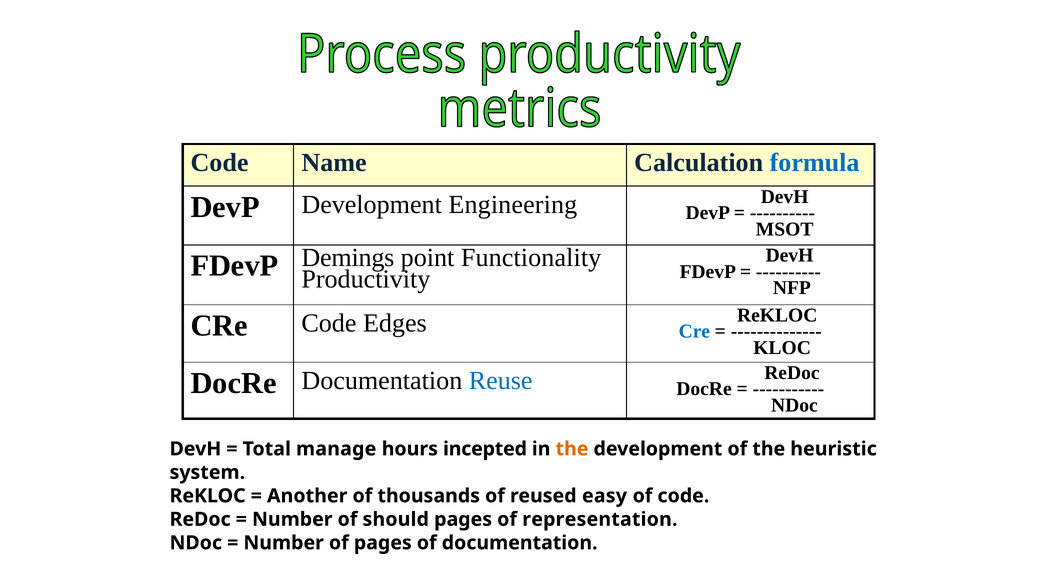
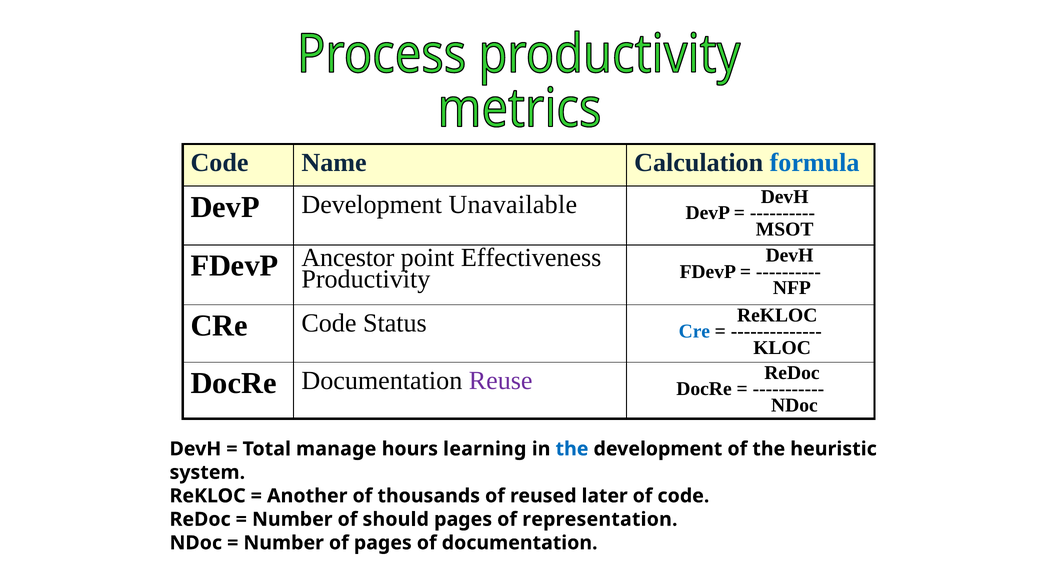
Engineering: Engineering -> Unavailable (513, 205)
Demings: Demings -> Ancestor (348, 258)
Functionality: Functionality -> Effectiveness (531, 258)
Edges: Edges -> Status (395, 323)
Reuse colour: blue -> purple (501, 381)
incepted: incepted -> learning (485, 449)
the colour: orange -> blue (572, 449)
easy: easy -> later (605, 496)
